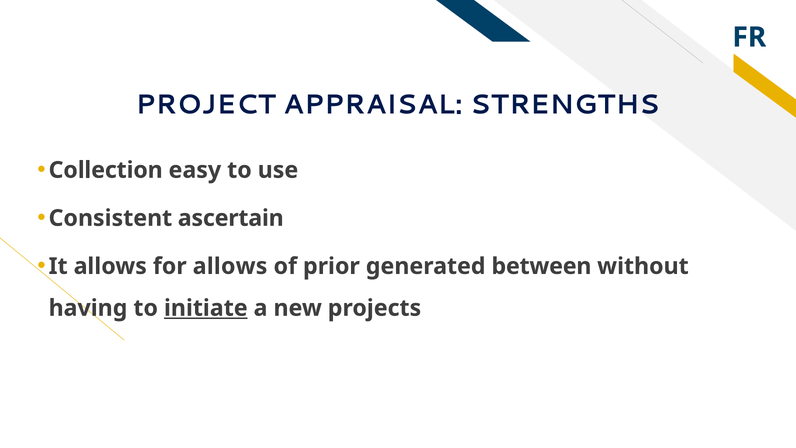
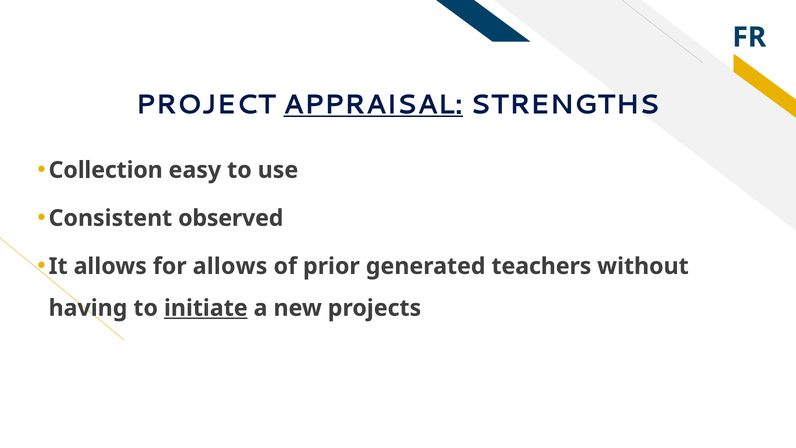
APPRAISAL underline: none -> present (373, 104)
ascertain: ascertain -> observed (231, 218)
between: between -> teachers (541, 266)
